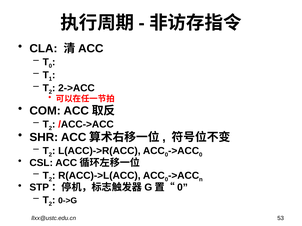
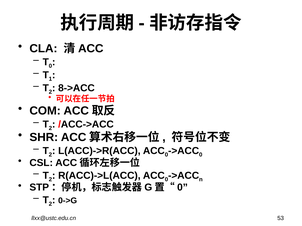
2->ACC: 2->ACC -> 8->ACC (76, 88)
